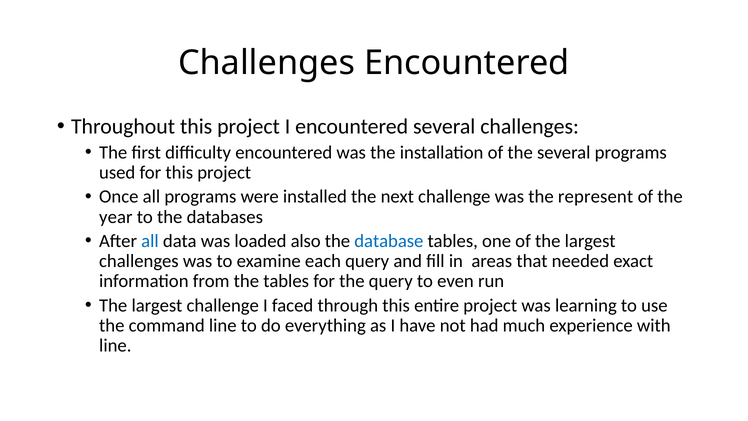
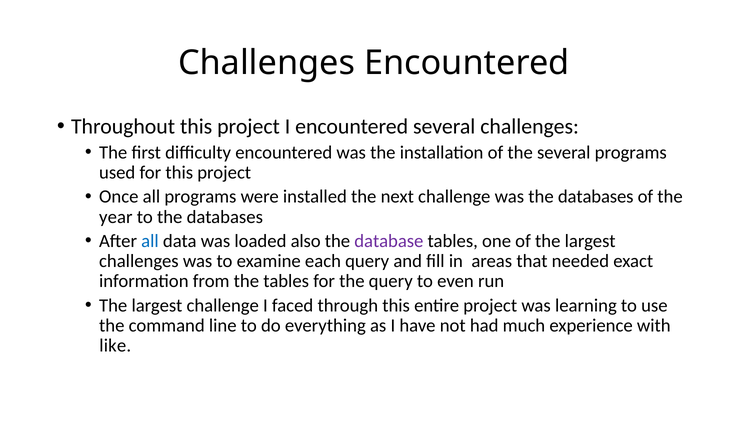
was the represent: represent -> databases (596, 197)
database colour: blue -> purple (389, 241)
line: line -> like (115, 346)
